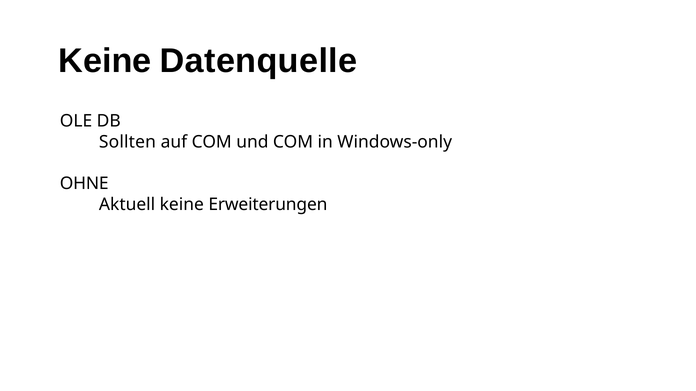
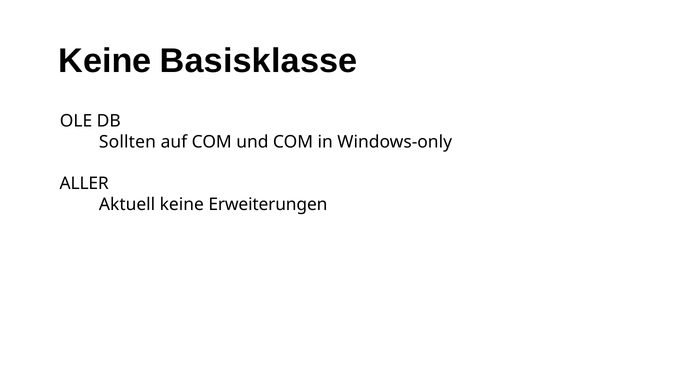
Datenquelle: Datenquelle -> Basisklasse (259, 61)
OHNE: OHNE -> ALLER (84, 184)
